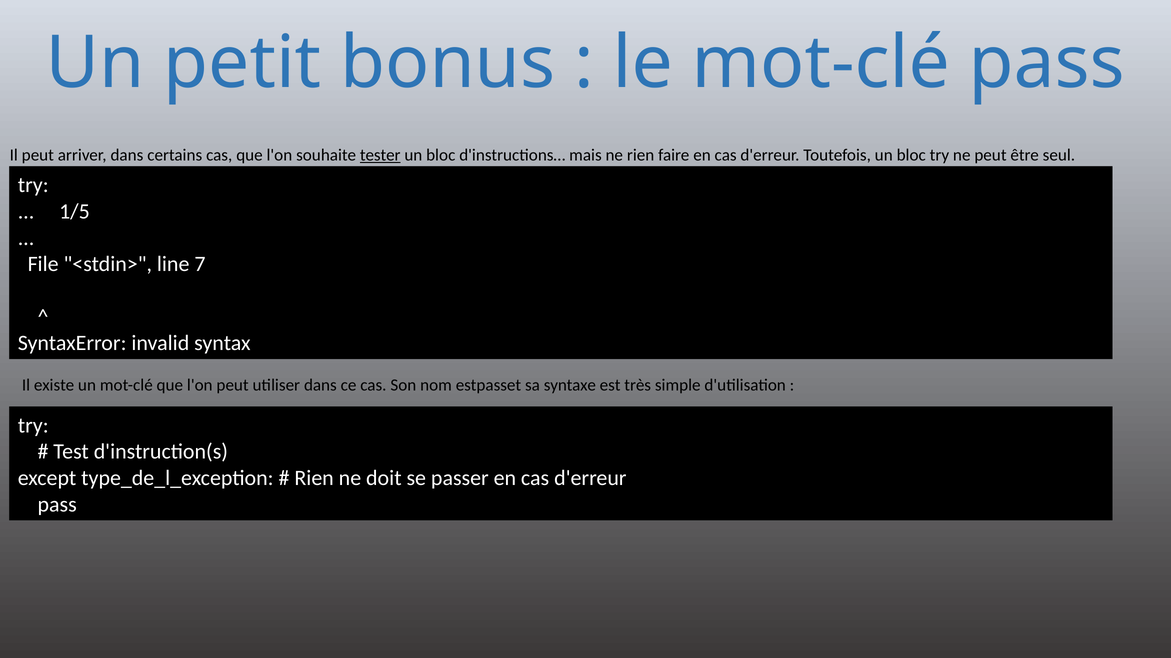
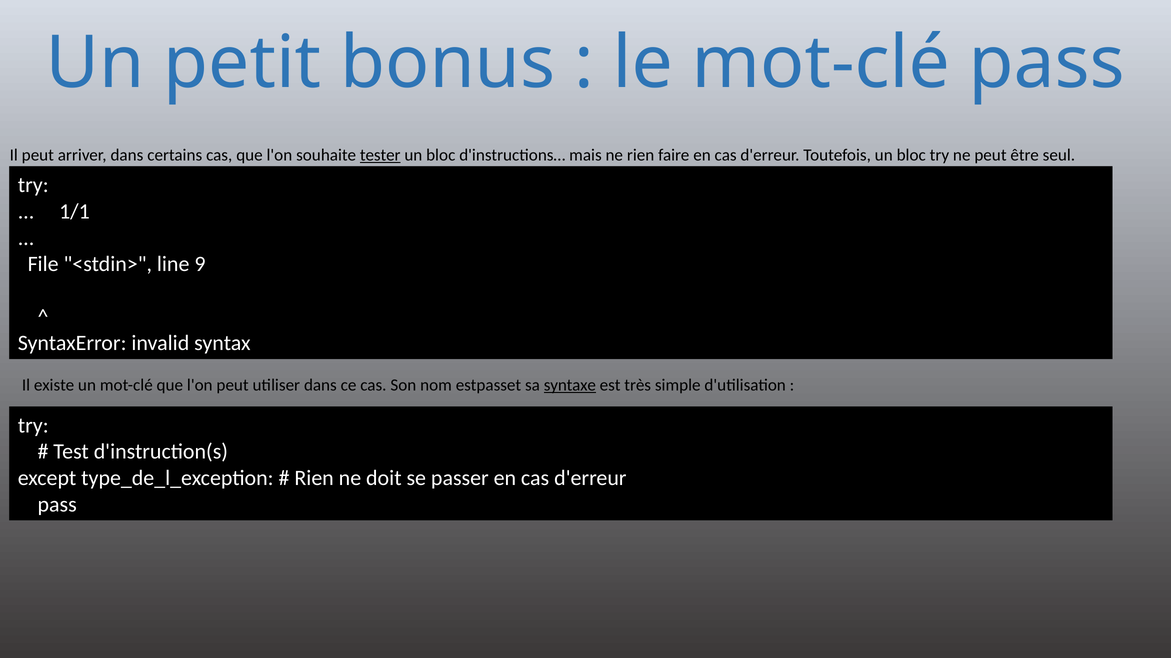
1/5: 1/5 -> 1/1 (74, 212)
7: 7 -> 9 (200, 264)
syntaxe underline: none -> present (570, 385)
